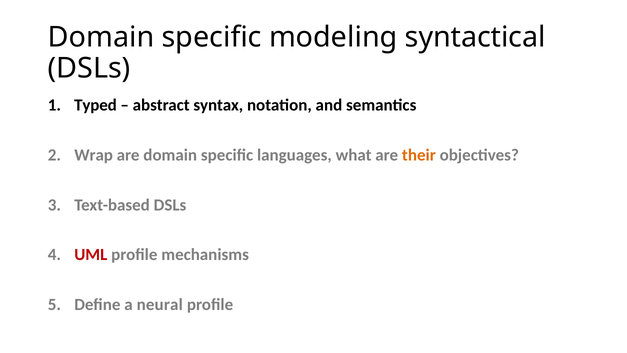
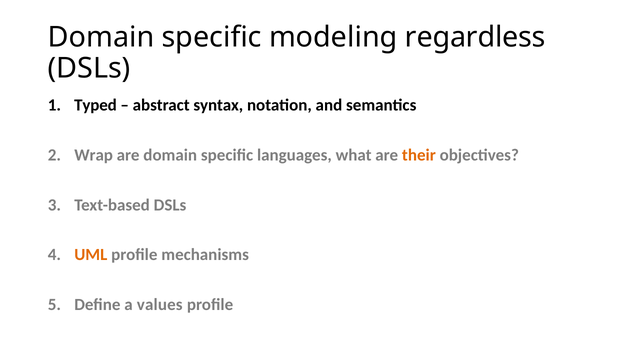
syntactical: syntactical -> regardless (475, 37)
UML colour: red -> orange (91, 254)
neural: neural -> values (160, 304)
